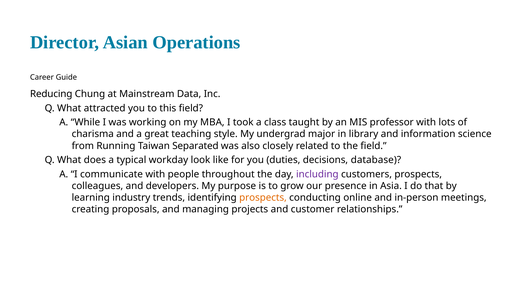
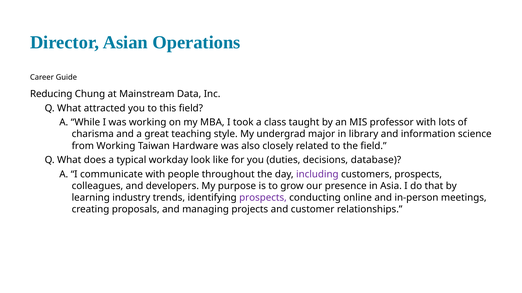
from Running: Running -> Working (116, 146)
Separated: Separated -> Hardware (195, 146)
prospects colour: orange -> purple (263, 198)
